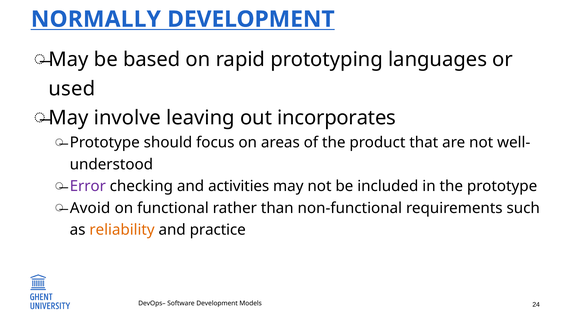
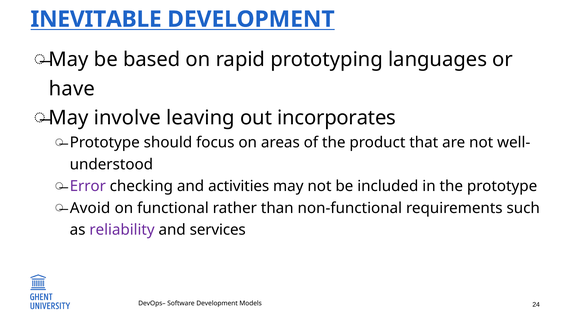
NORMALLY: NORMALLY -> INEVITABLE (96, 19)
used: used -> have (72, 89)
reliability colour: orange -> purple (122, 230)
practice: practice -> services (218, 230)
